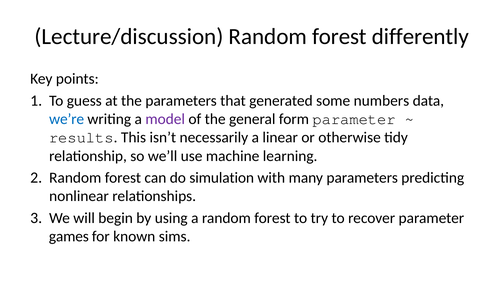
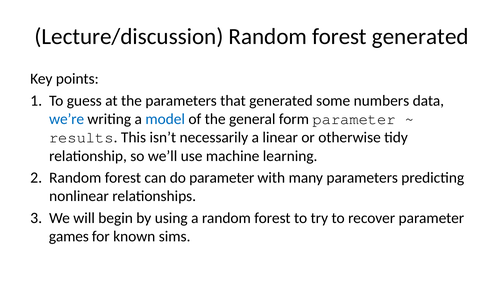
forest differently: differently -> generated (420, 37)
model colour: purple -> blue (165, 119)
do simulation: simulation -> parameter (222, 178)
